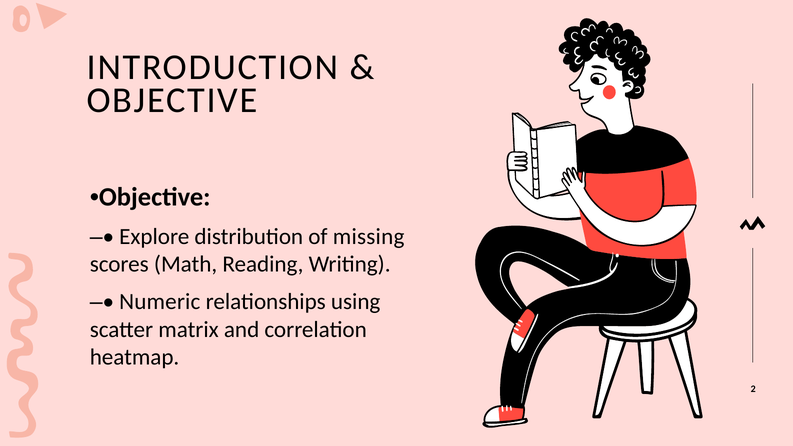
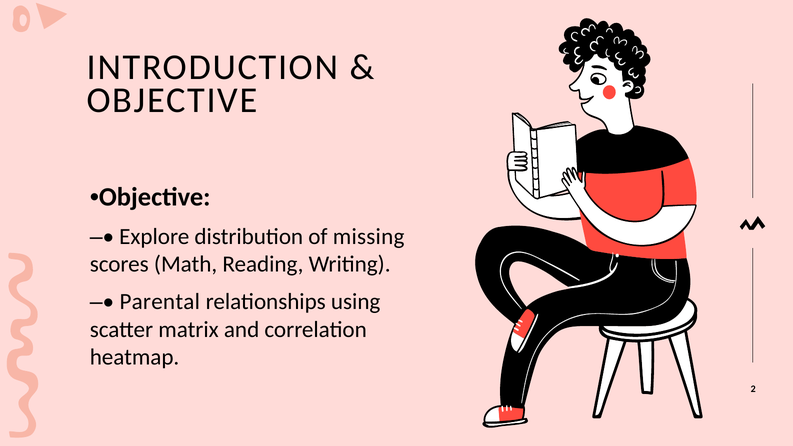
Numeric: Numeric -> Parental (160, 302)
